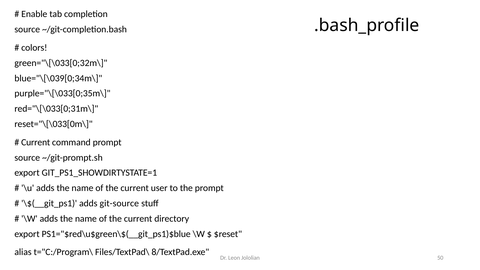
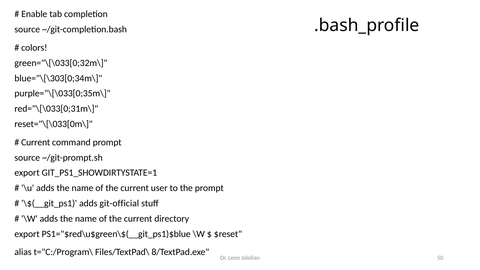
blue="\[\039[0;34m\: blue="\[\039[0;34m\ -> blue="\[\303[0;34m\ (58, 78)
git-source: git-source -> git-official (119, 203)
